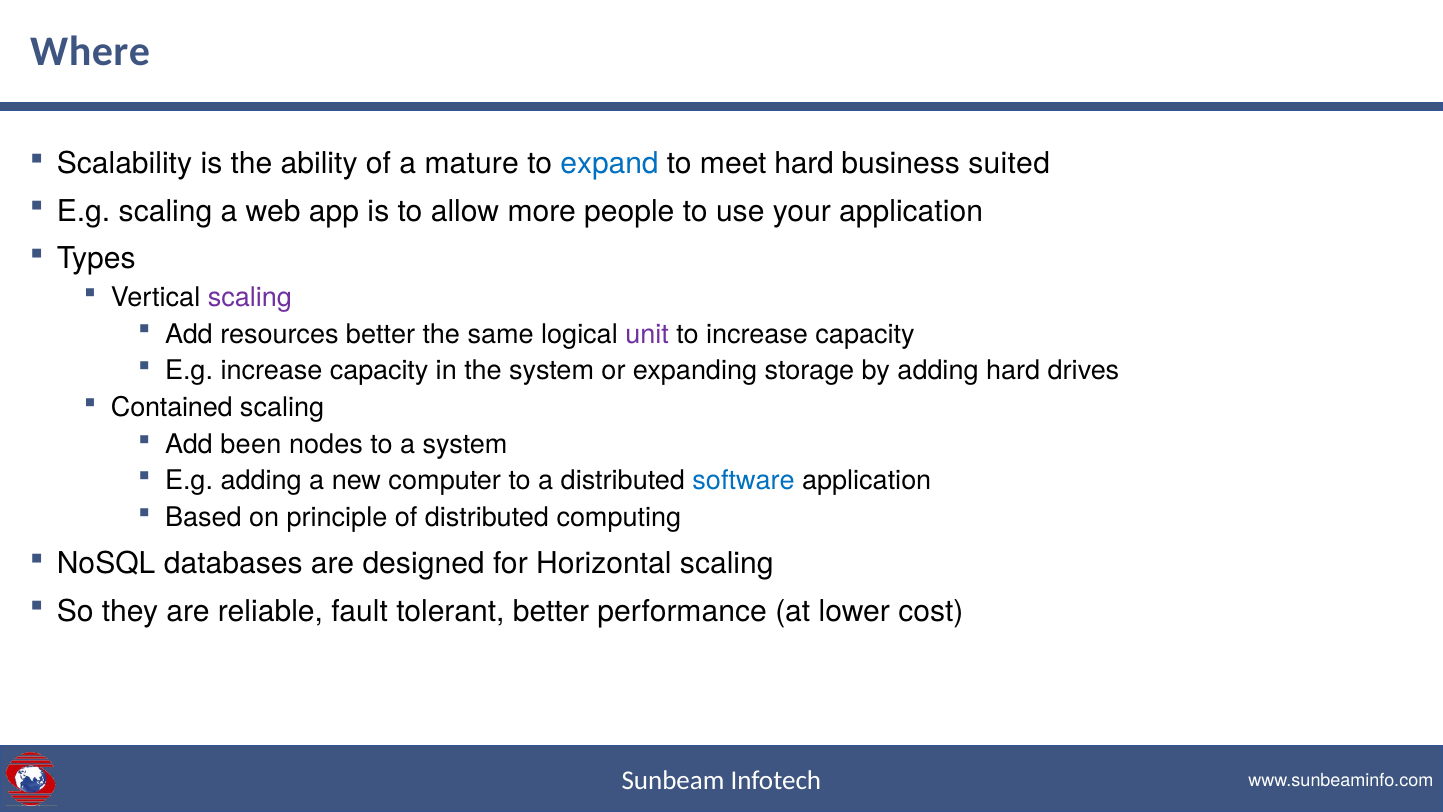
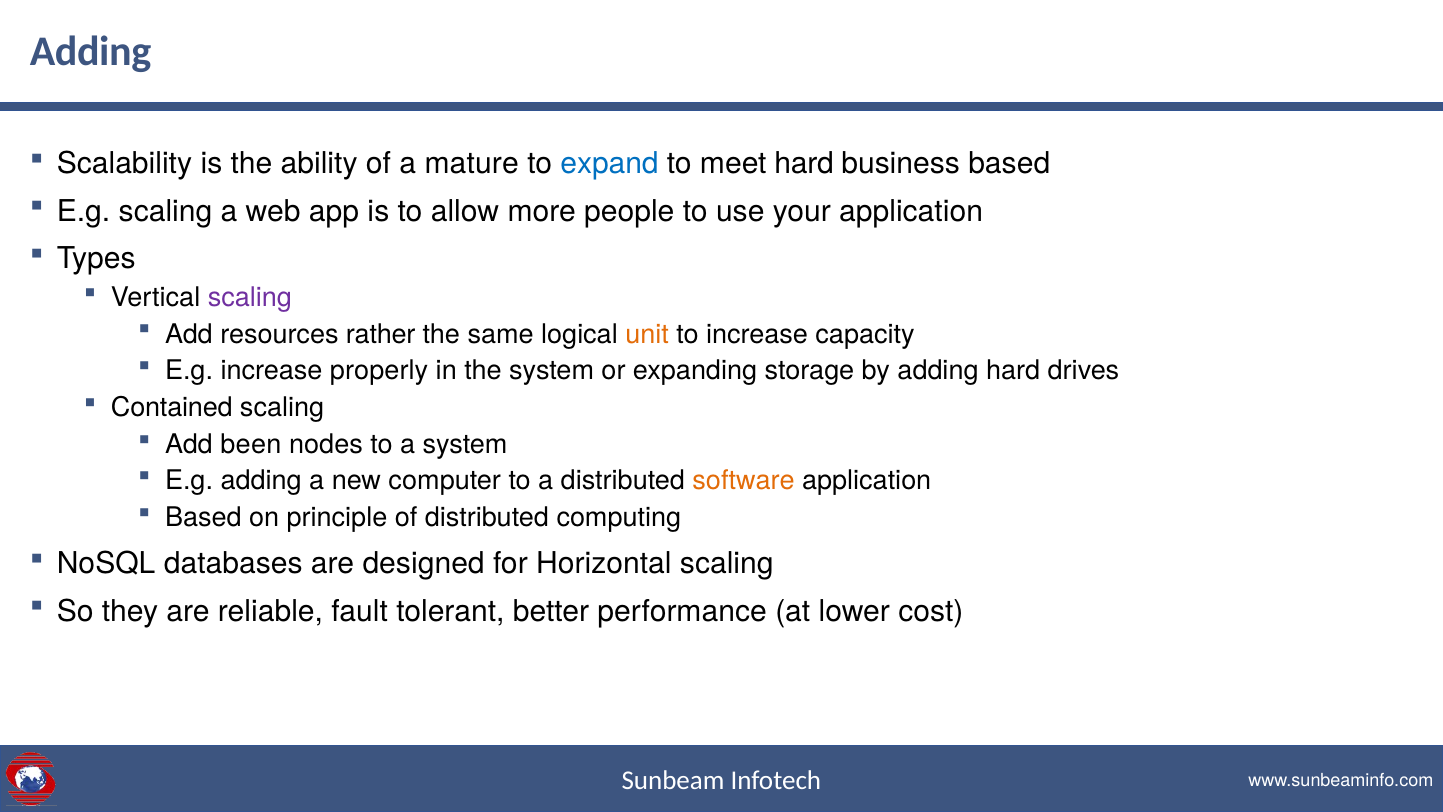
Where: Where -> Adding (90, 51)
business suited: suited -> based (1009, 164)
resources better: better -> rather (381, 334)
unit colour: purple -> orange (647, 334)
E.g increase capacity: capacity -> properly (379, 371)
software colour: blue -> orange (744, 481)
